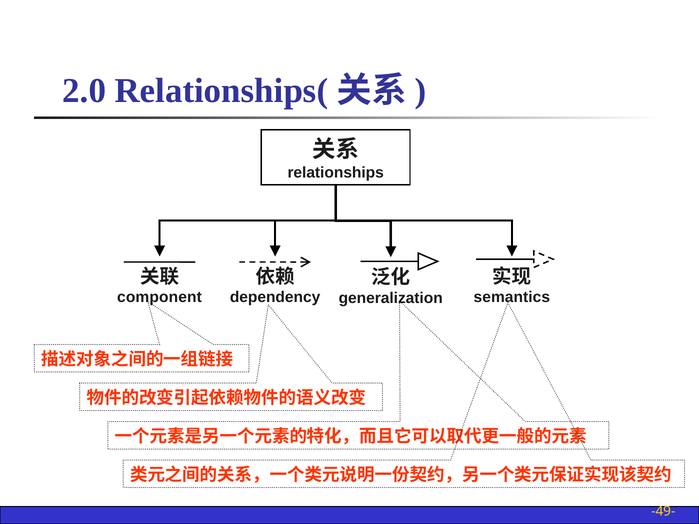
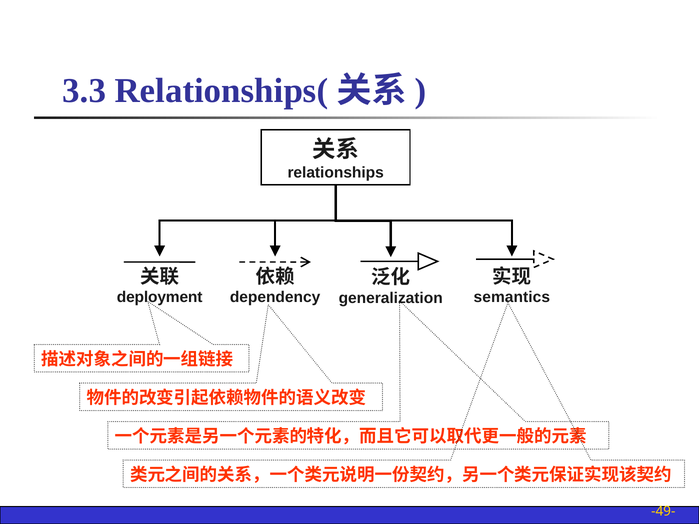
2.0: 2.0 -> 3.3 (84, 91)
component: component -> deployment (160, 297)
